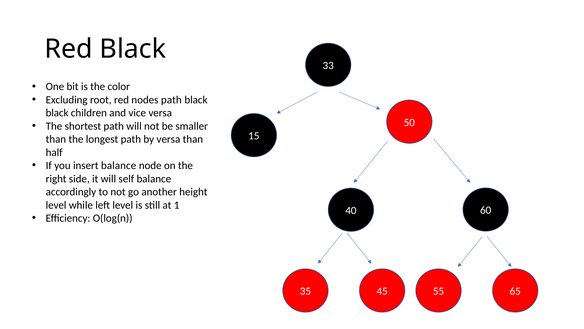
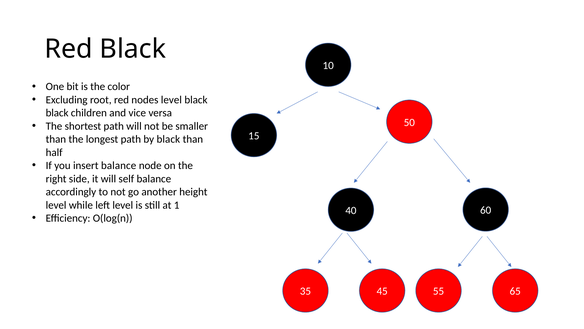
33: 33 -> 10 (328, 65)
nodes path: path -> level (171, 100)
by versa: versa -> black (168, 139)
